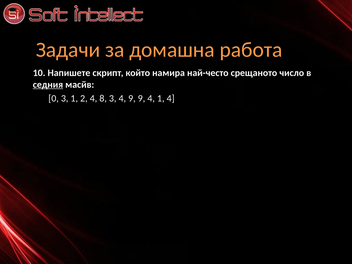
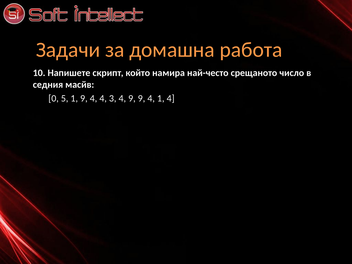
седния underline: present -> none (48, 85)
0 3: 3 -> 5 (65, 98)
1 2: 2 -> 9 (84, 98)
4 8: 8 -> 4 (103, 98)
